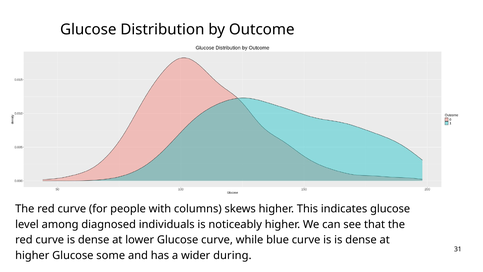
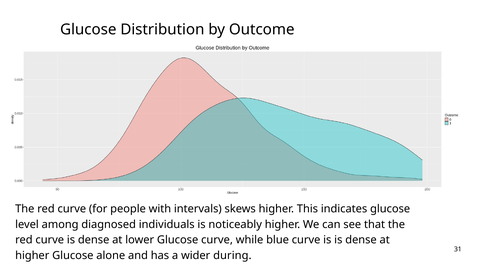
columns: columns -> intervals (198, 209)
some: some -> alone (111, 255)
